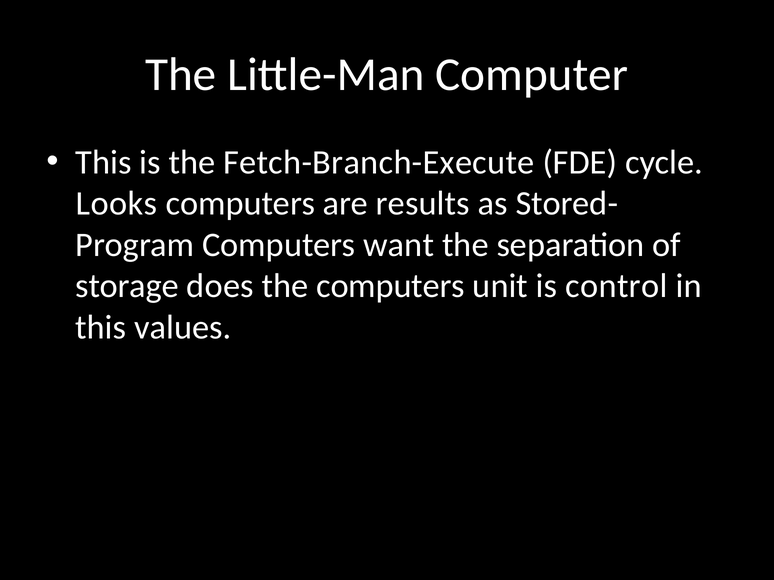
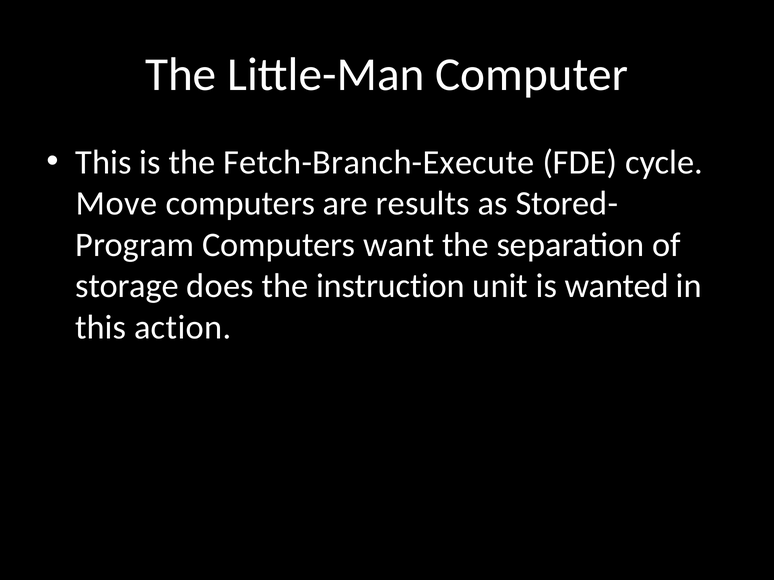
Looks: Looks -> Move (117, 204)
the computers: computers -> instruction (391, 286)
control: control -> wanted (617, 286)
values: values -> action (183, 328)
